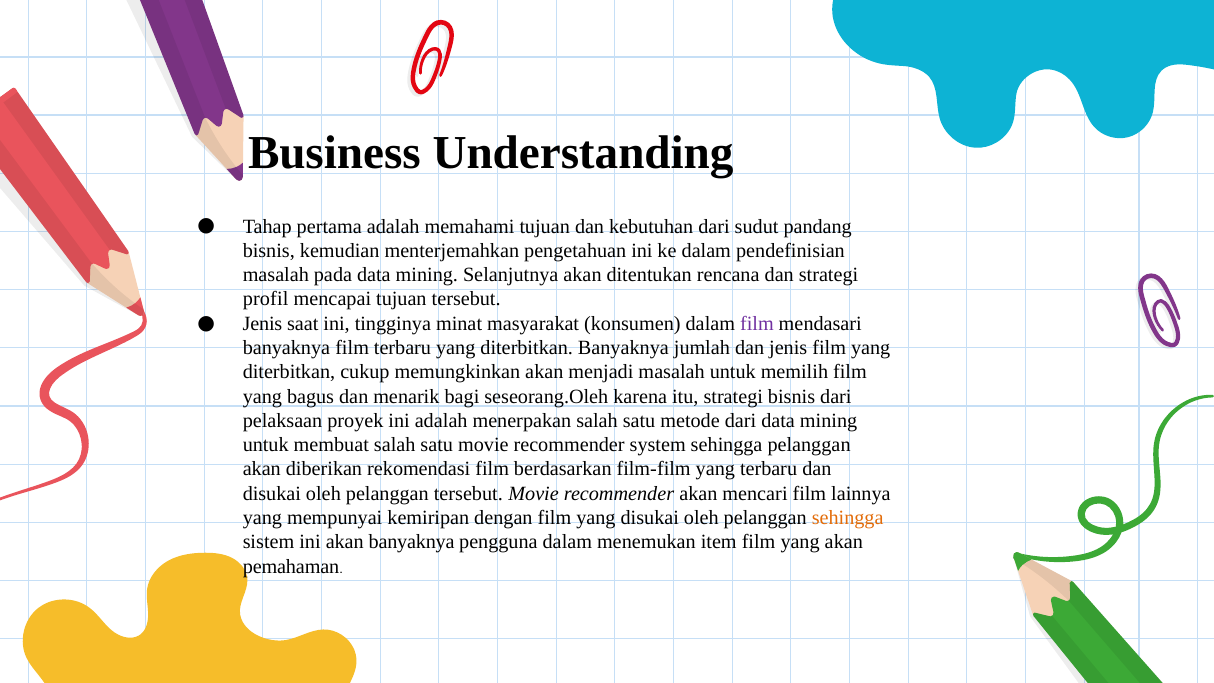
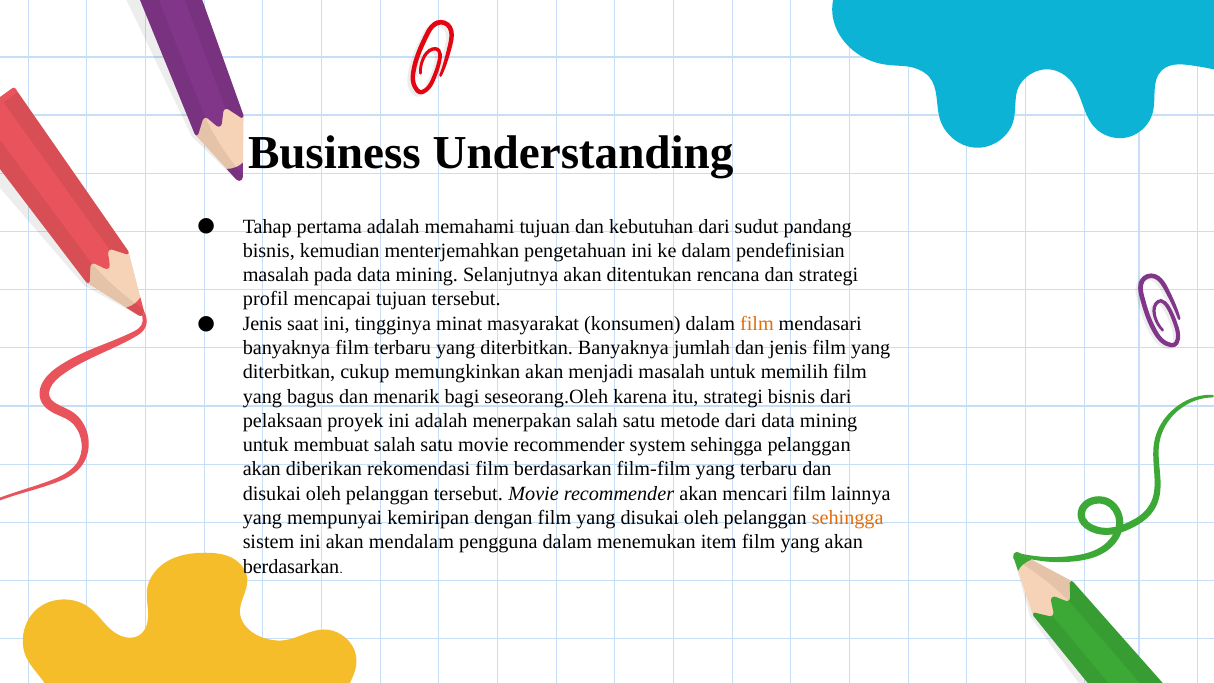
film colour: purple -> orange (757, 324)
akan banyaknya: banyaknya -> mendalam (411, 542)
pemahaman: pemahaman -> berdasarkan (291, 566)
